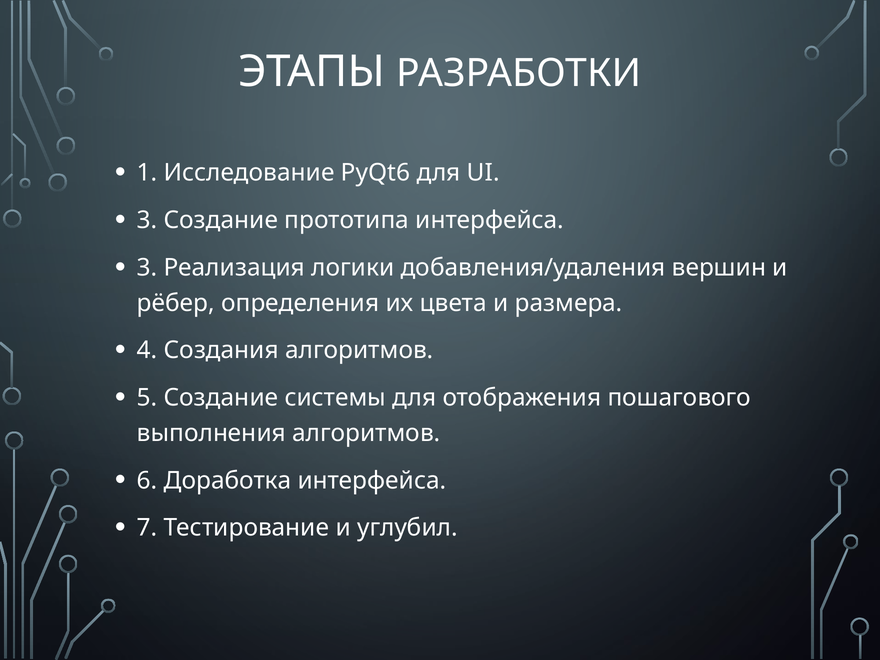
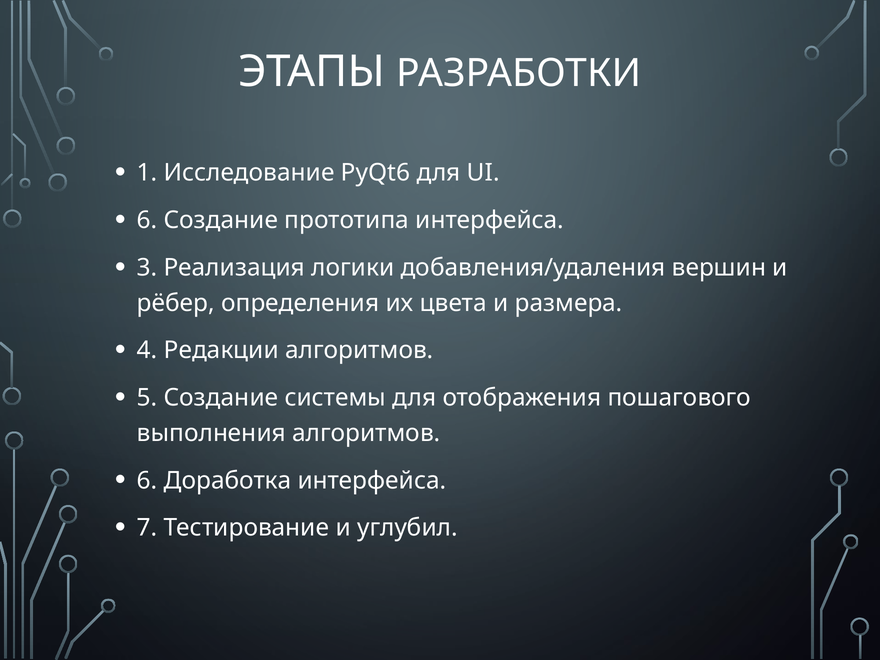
3: 3 -> 6 (147, 220)
Создания: Создания -> Редакции (221, 350)
